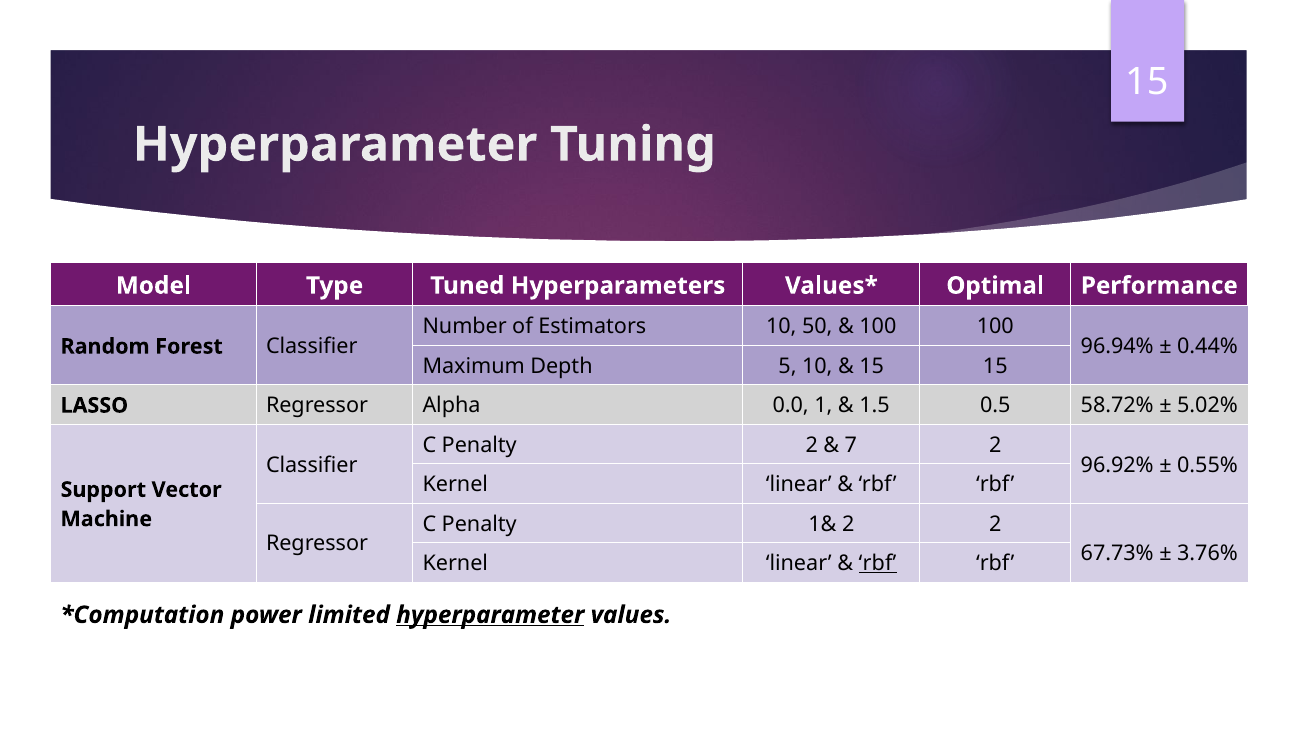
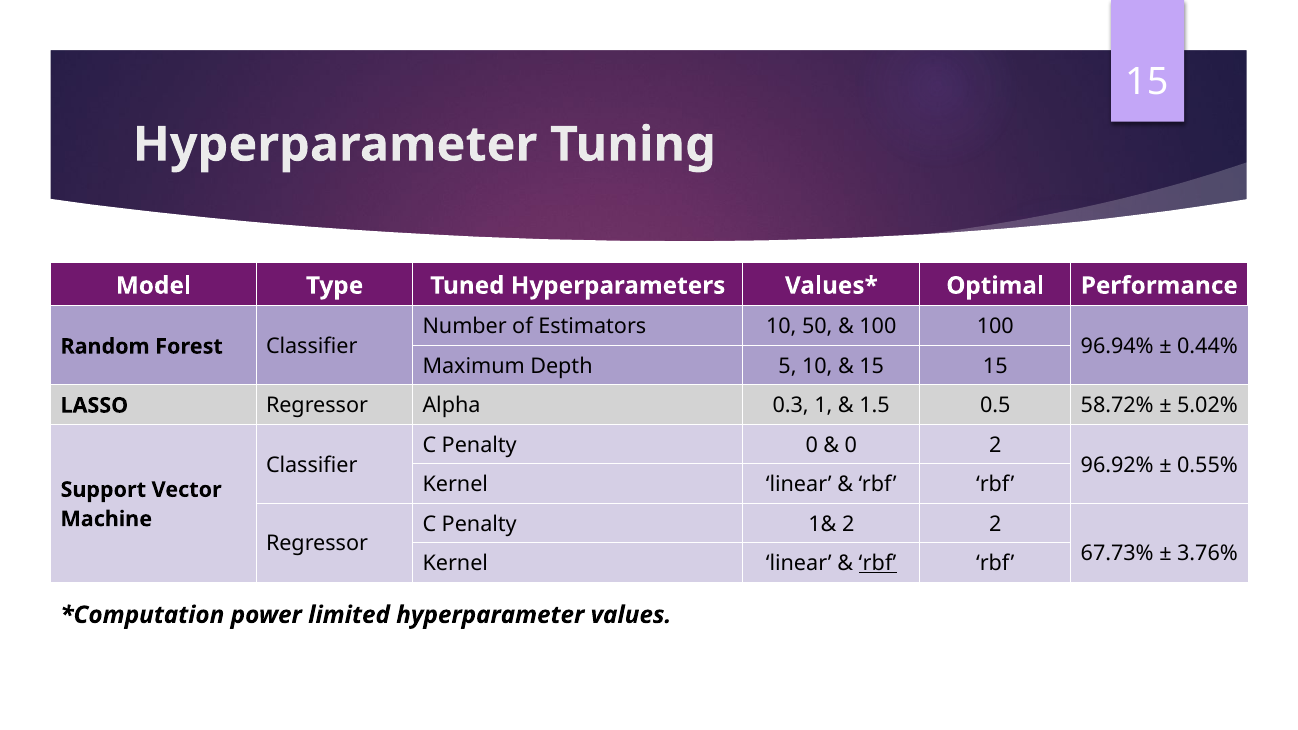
0.0: 0.0 -> 0.3 (791, 406)
Penalty 2: 2 -> 0 (812, 445)
7: 7 -> 0 (851, 445)
hyperparameter underline: present -> none (490, 615)
